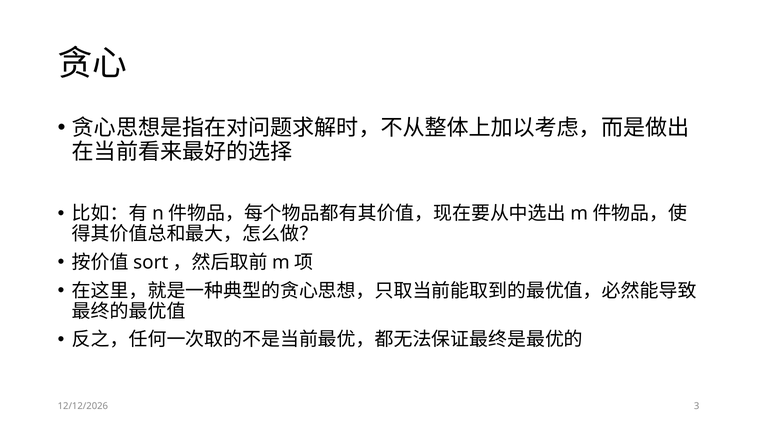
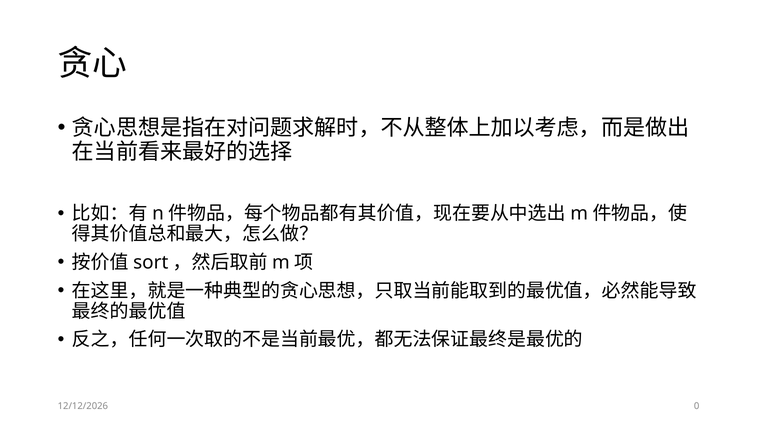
3: 3 -> 0 (697, 406)
